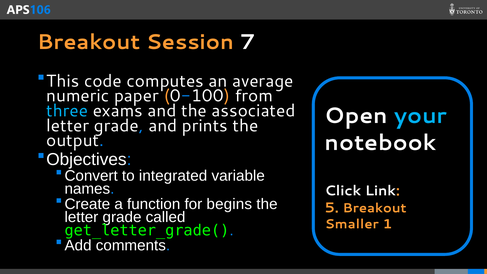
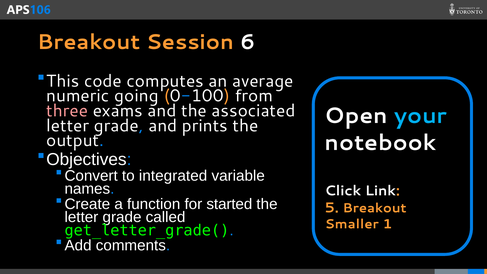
7: 7 -> 6 (248, 42)
paper: paper -> going (136, 96)
three colour: light blue -> pink (67, 111)
begins: begins -> started (229, 204)
